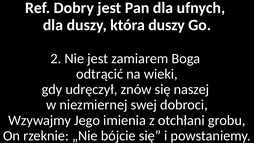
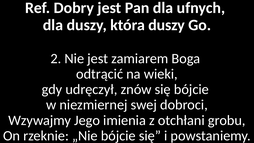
się naszej: naszej -> bójcie (191, 89)
